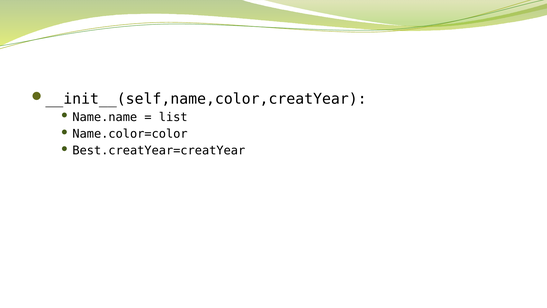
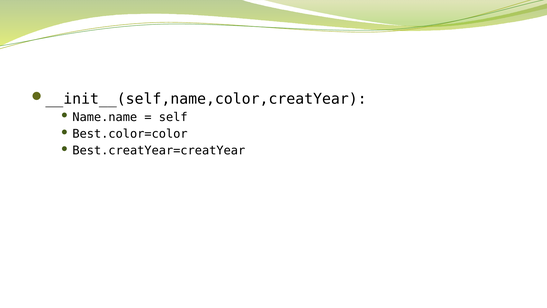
list: list -> self (173, 117)
Name.color=color: Name.color=color -> Best.color=color (130, 134)
